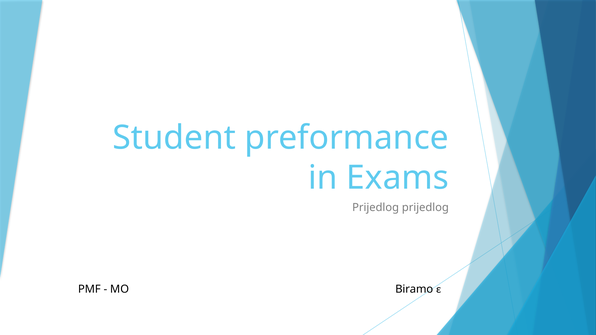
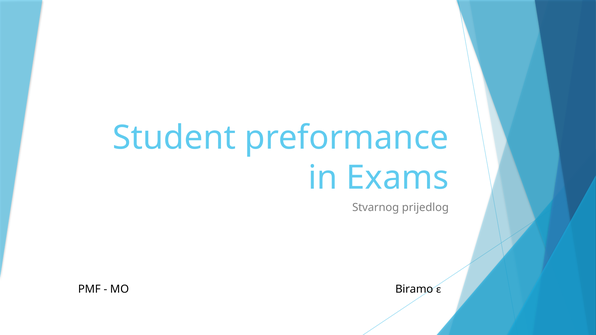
Prijedlog: Prijedlog -> Stvarnog (376, 208)
